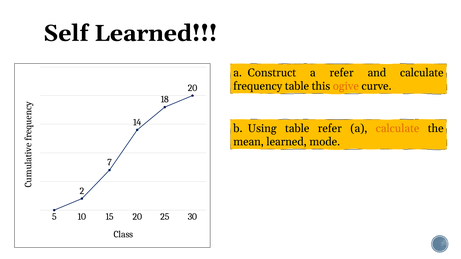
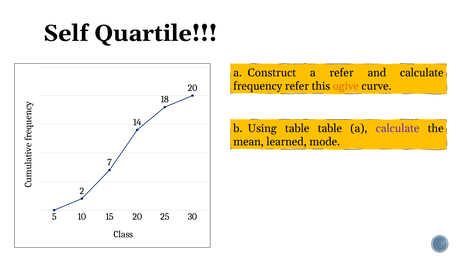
Self Learned: Learned -> Quartile (156, 33)
frequency table: table -> refer (297, 86)
table refer: refer -> table (330, 129)
calculate colour: orange -> purple (398, 129)
